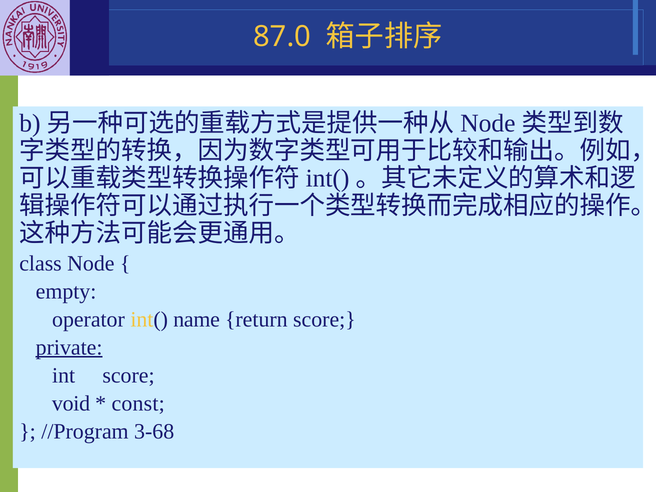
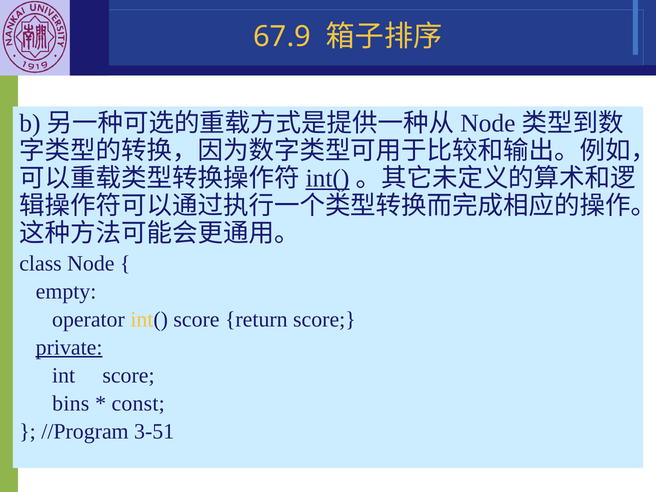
87.0: 87.0 -> 67.9 (282, 37)
int( underline: none -> present (328, 178)
int( name: name -> score (196, 319)
void: void -> bins (71, 403)
3-68: 3-68 -> 3-51 (154, 431)
